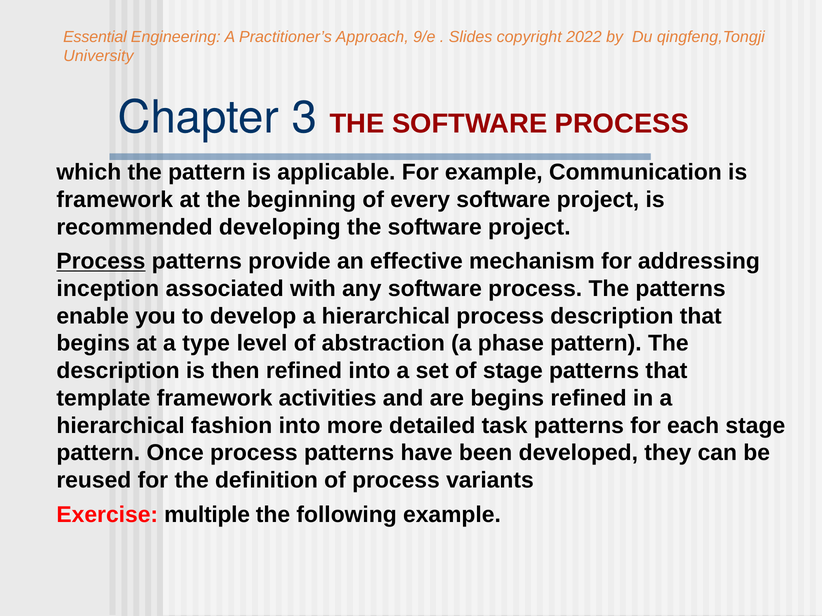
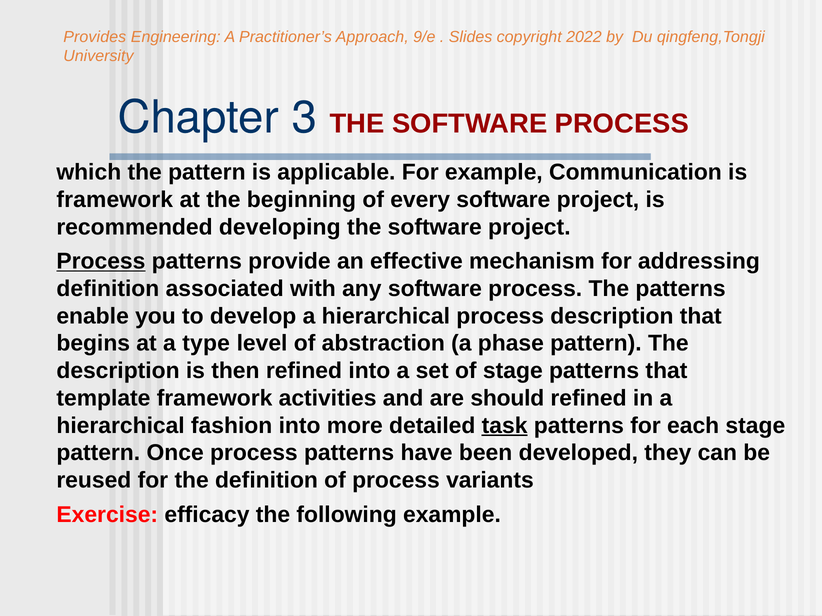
Essential: Essential -> Provides (95, 37)
inception: inception -> definition (108, 289)
are begins: begins -> should (507, 398)
task underline: none -> present (505, 426)
multiple: multiple -> efficacy (207, 515)
